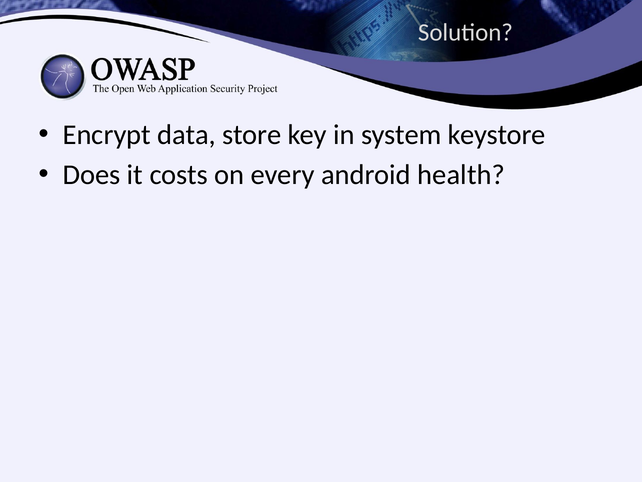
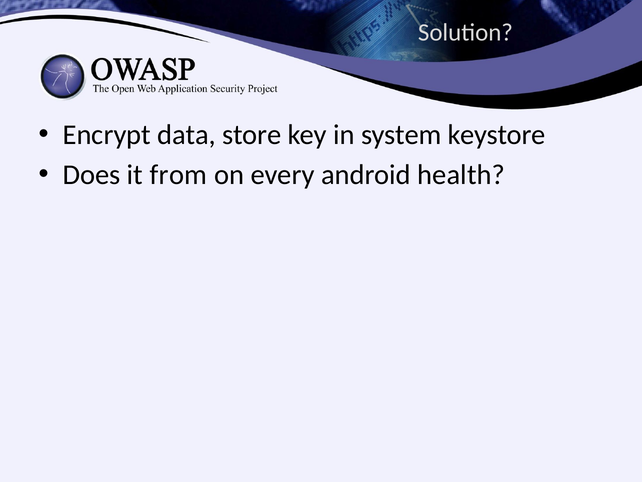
costs: costs -> from (178, 175)
